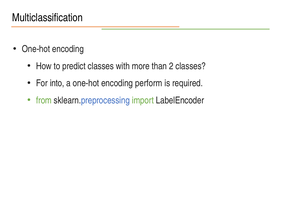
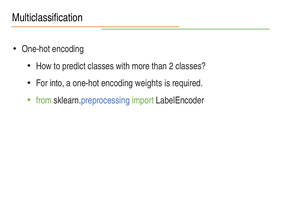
perform: perform -> weights (149, 83)
